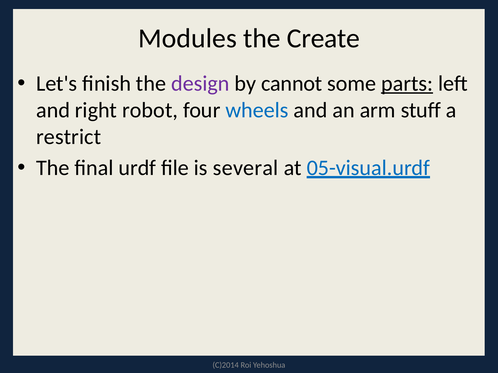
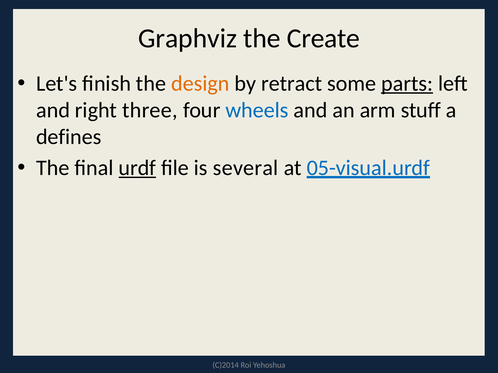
Modules: Modules -> Graphviz (188, 38)
design colour: purple -> orange (200, 84)
cannot: cannot -> retract (292, 84)
robot: robot -> three (150, 110)
restrict: restrict -> defines (69, 137)
urdf underline: none -> present (137, 168)
